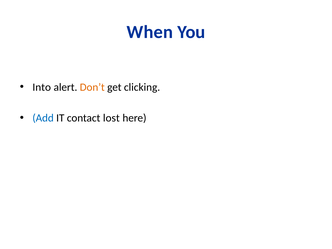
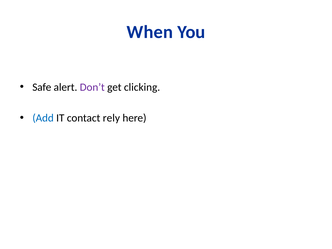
Into: Into -> Safe (42, 87)
Don’t colour: orange -> purple (92, 87)
lost: lost -> rely (111, 118)
